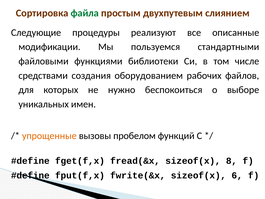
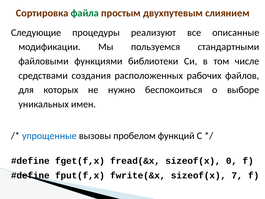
оборудованием: оборудованием -> расположенных (149, 75)
упрощенные colour: orange -> blue (49, 136)
8: 8 -> 0 (232, 161)
6: 6 -> 7 (237, 175)
